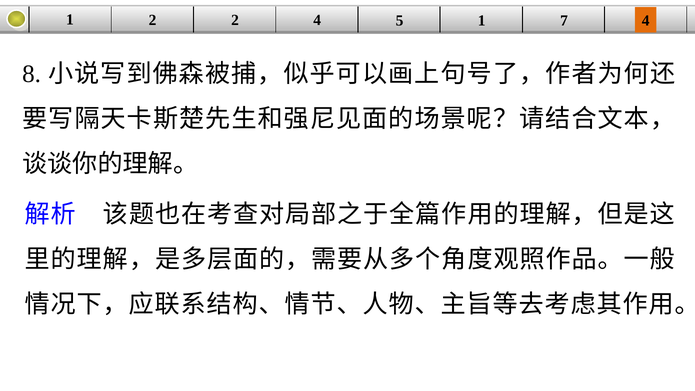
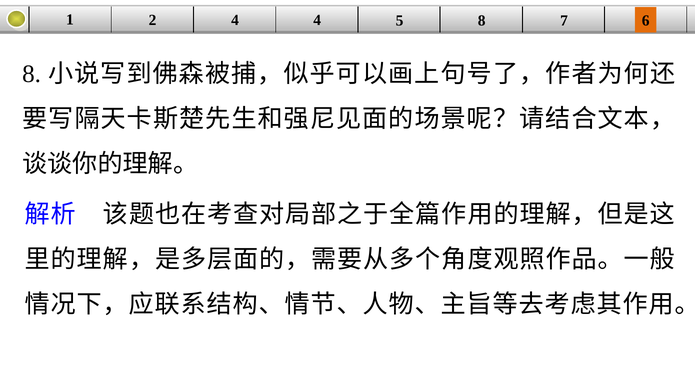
2 2: 2 -> 4 (235, 20)
5 1: 1 -> 8 (482, 21)
7 4: 4 -> 6 (646, 21)
